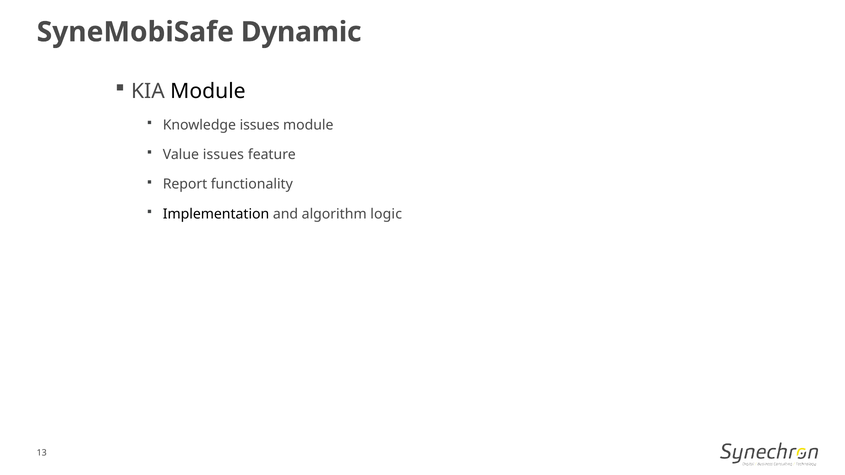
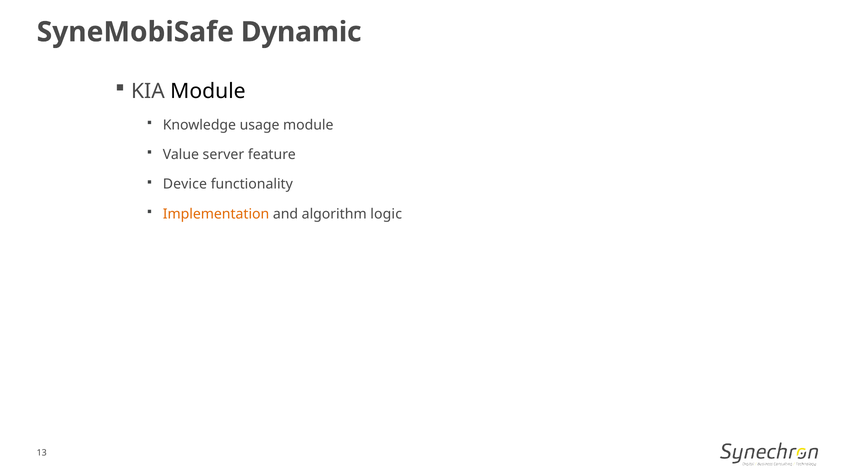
Knowledge issues: issues -> usage (260, 125)
Value issues: issues -> server (223, 155)
Report: Report -> Device (185, 184)
Implementation colour: black -> orange (216, 214)
